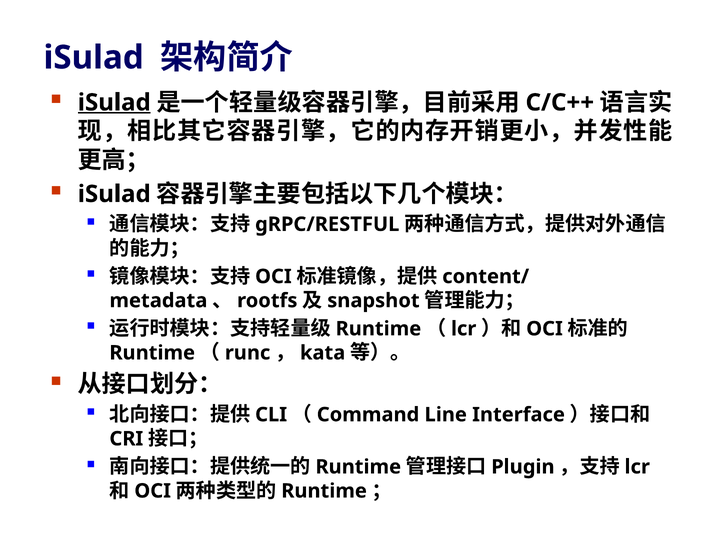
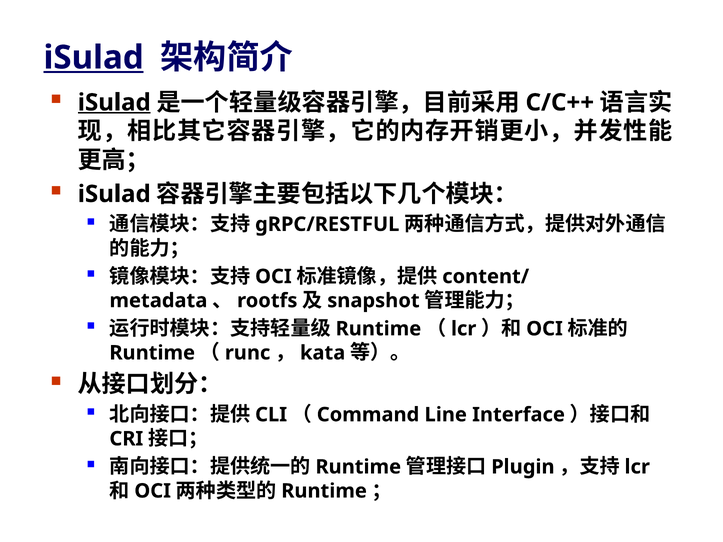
iSulad underline: none -> present (94, 58)
